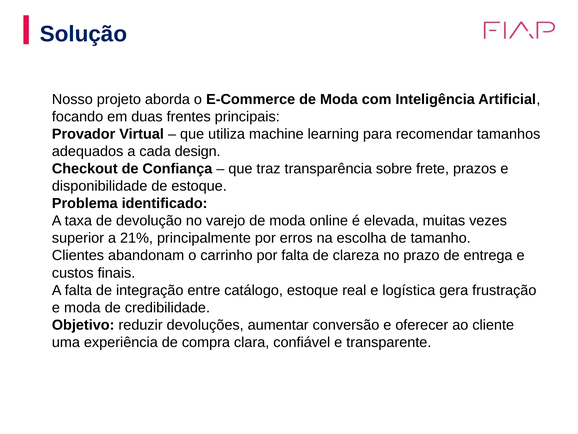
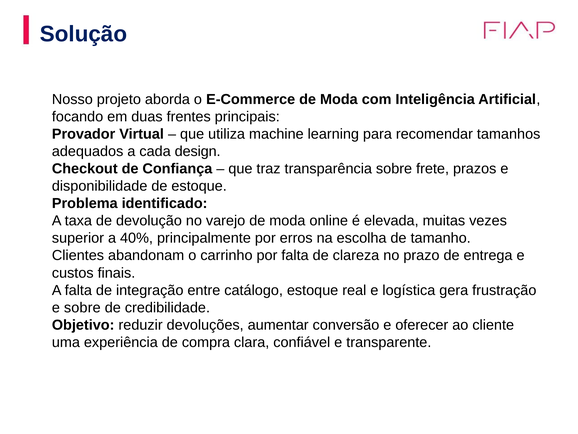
21%: 21% -> 40% (136, 238)
e moda: moda -> sobre (82, 307)
